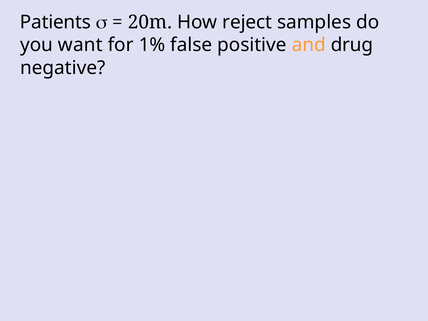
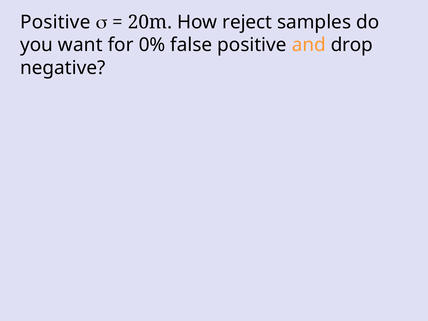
Patients: Patients -> Positive (55, 22)
1%: 1% -> 0% (152, 45)
drug: drug -> drop (352, 45)
